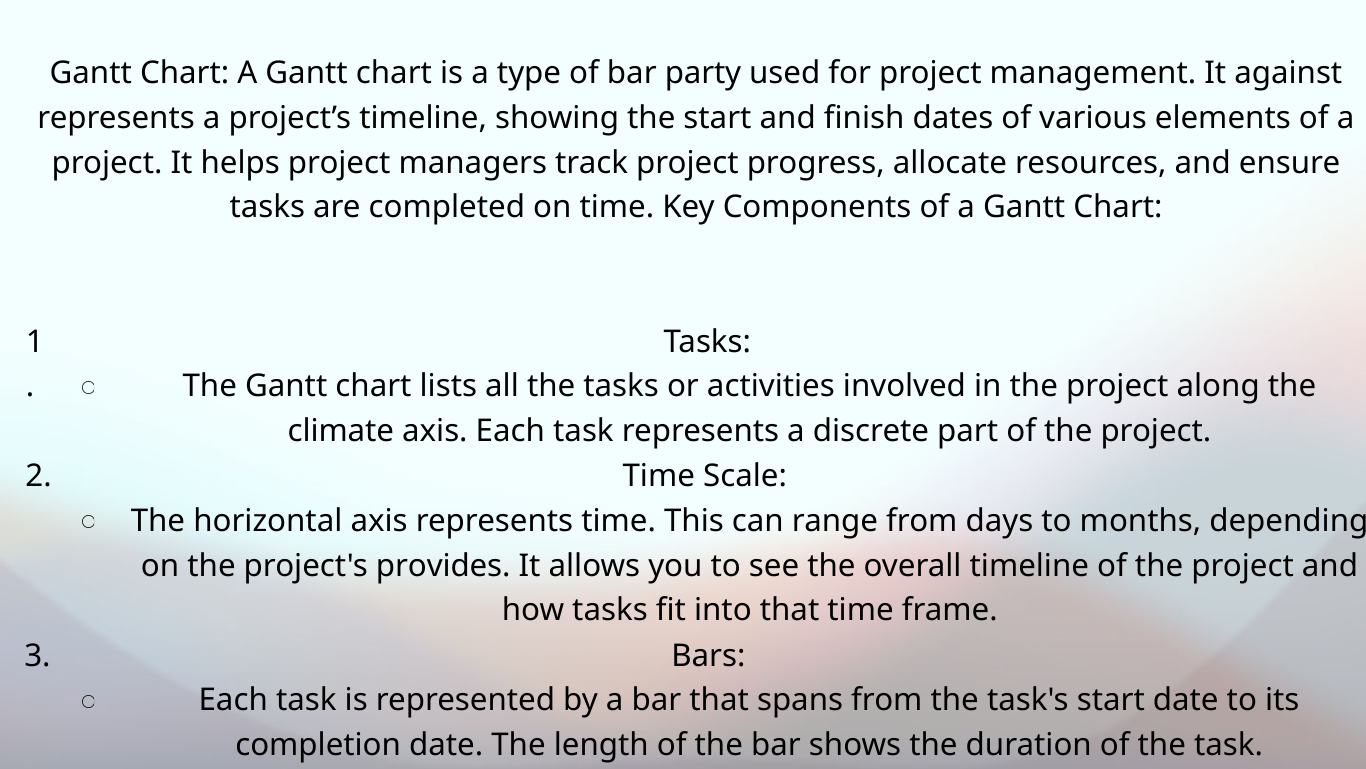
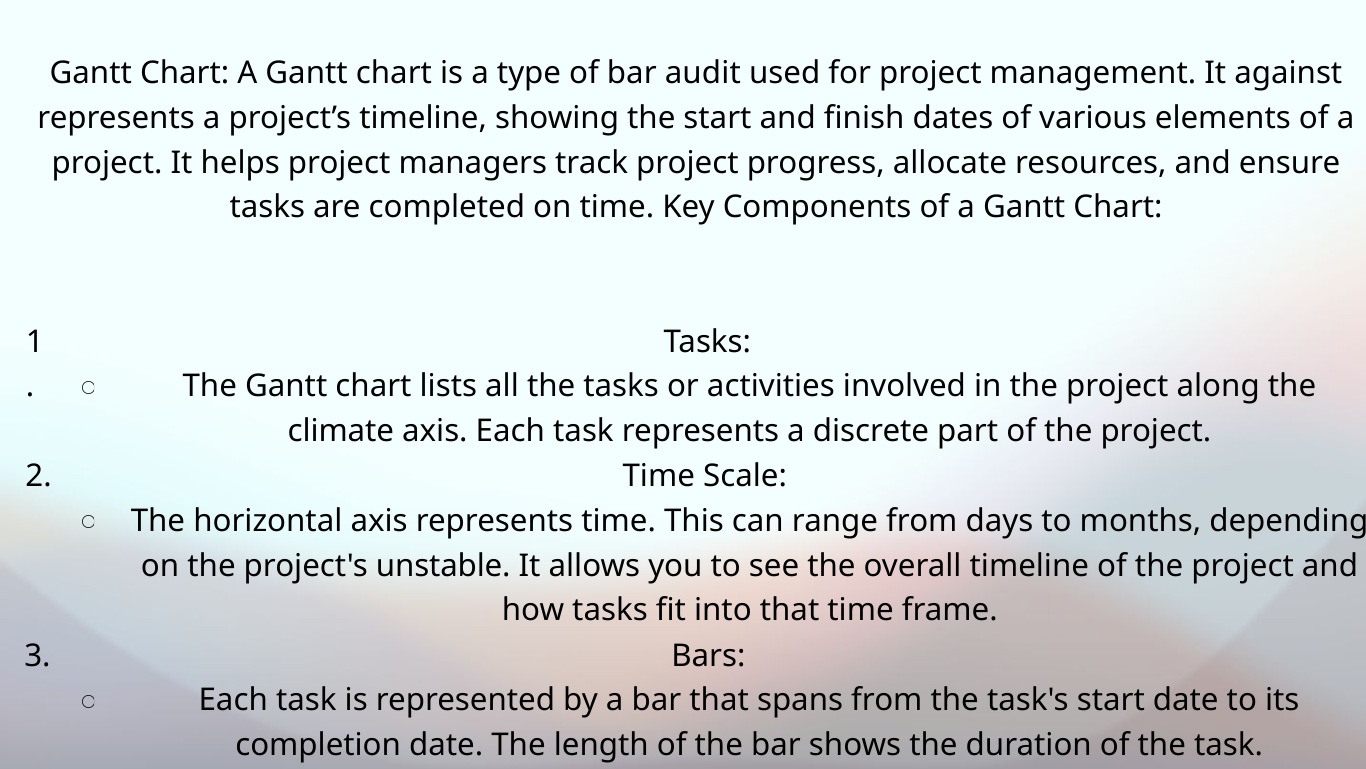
party: party -> audit (703, 73)
provides: provides -> unstable (443, 565)
